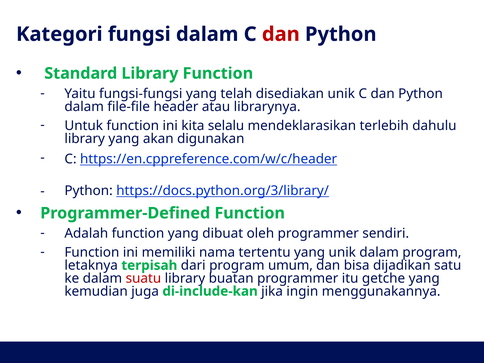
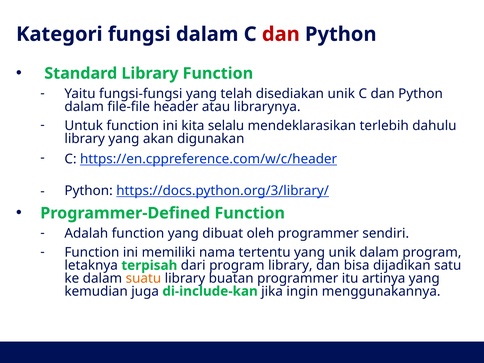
program umum: umum -> library (290, 265)
suatu colour: red -> orange (143, 278)
getche: getche -> artinya (384, 278)
